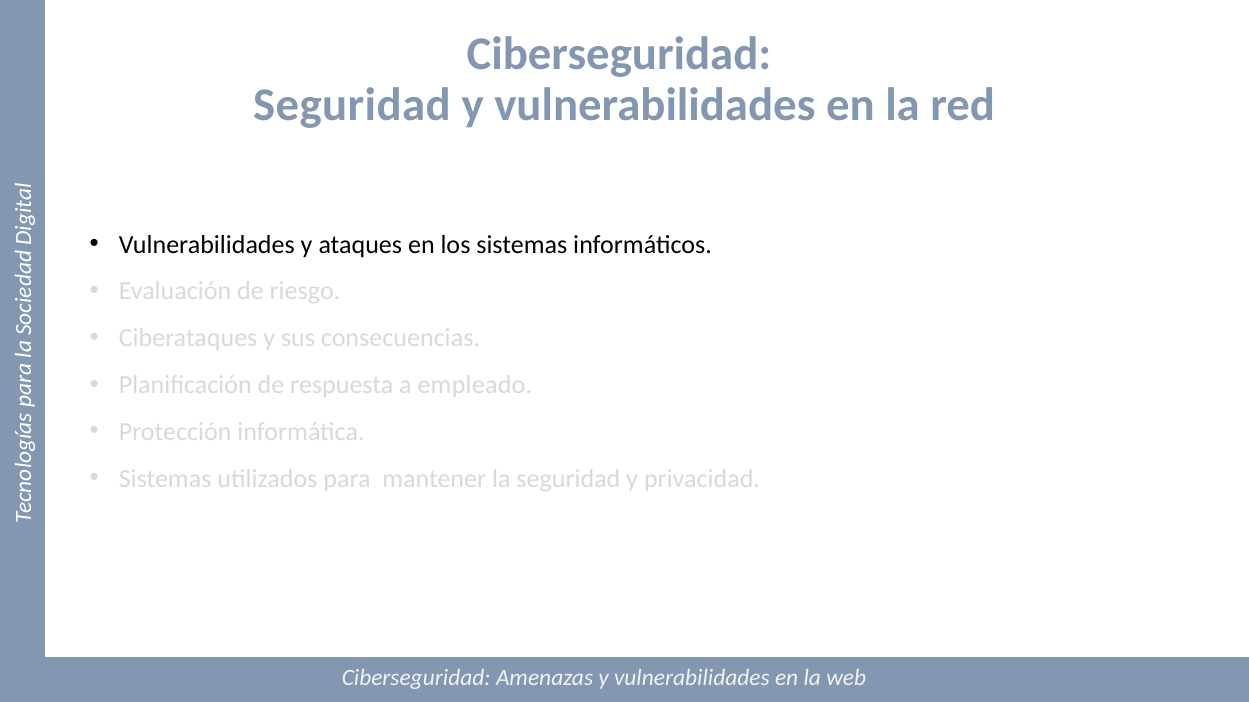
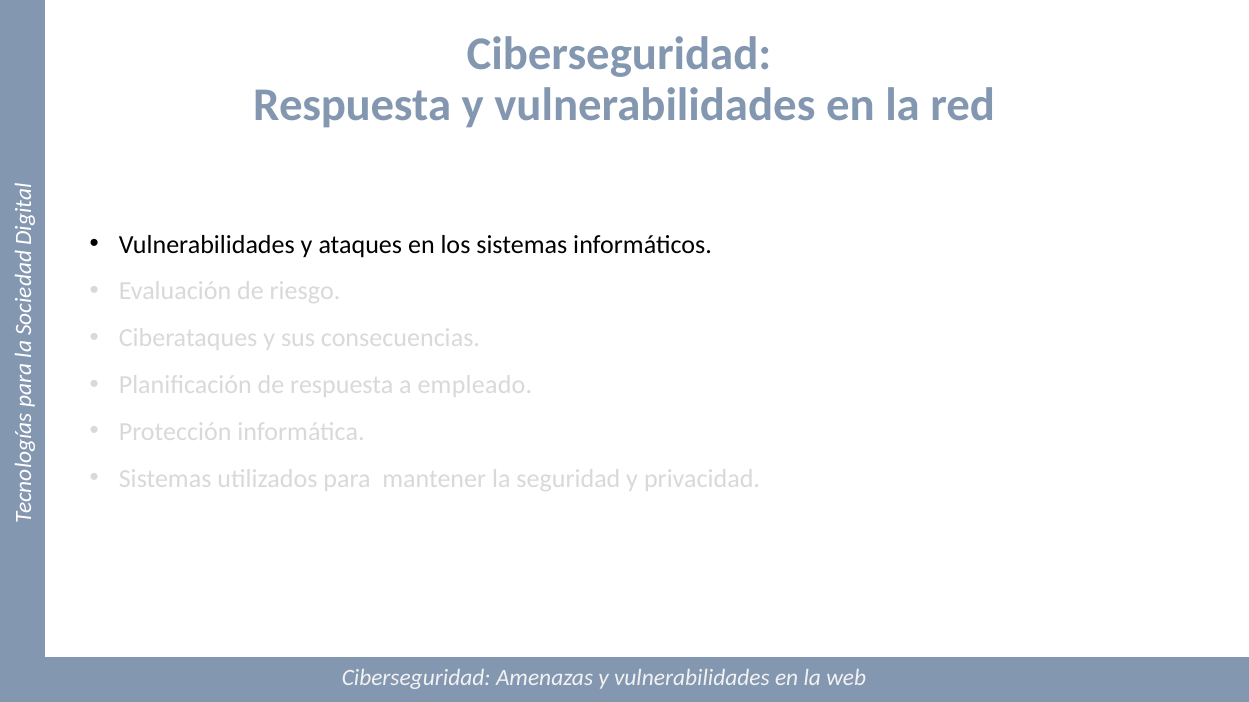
Seguridad: Seguridad -> Respuesta (352, 105)
